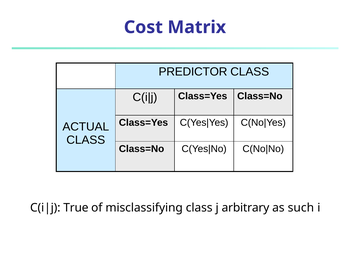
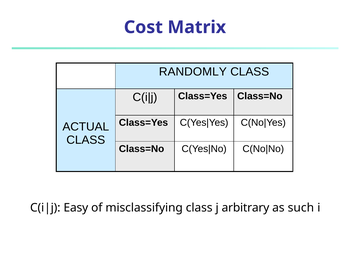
PREDICTOR: PREDICTOR -> RANDOMLY (193, 72)
True: True -> Easy (76, 208)
